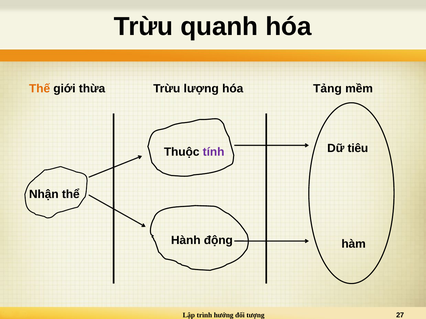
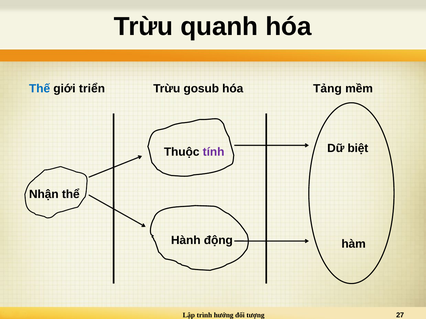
Thế colour: orange -> blue (40, 89)
thừa: thừa -> triển (92, 89)
lượng: lượng -> gosub (201, 89)
tiêu: tiêu -> biệt (358, 148)
